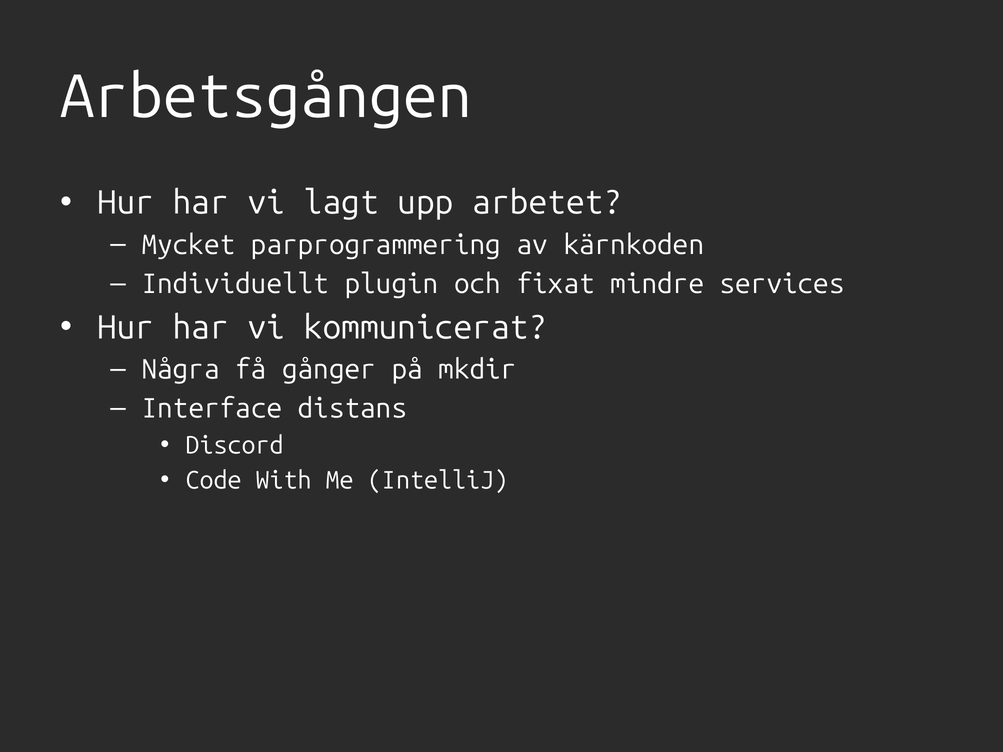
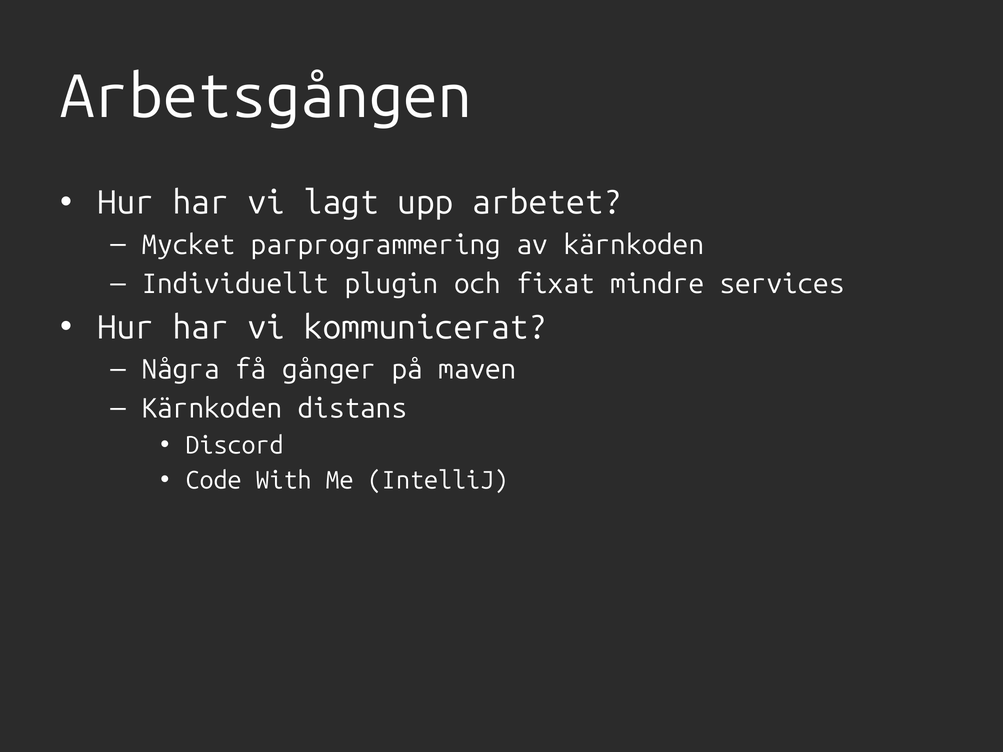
mkdir: mkdir -> maven (477, 370)
Interface: Interface -> Kärnkoden (212, 409)
